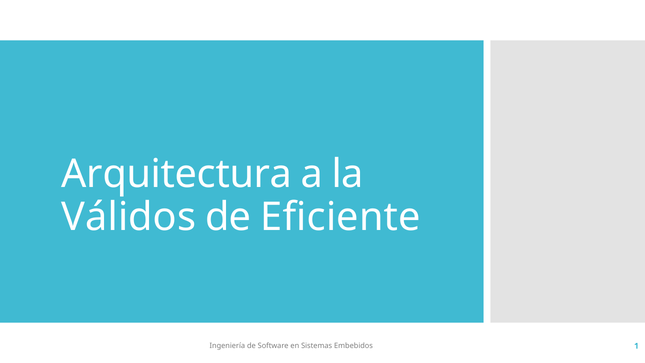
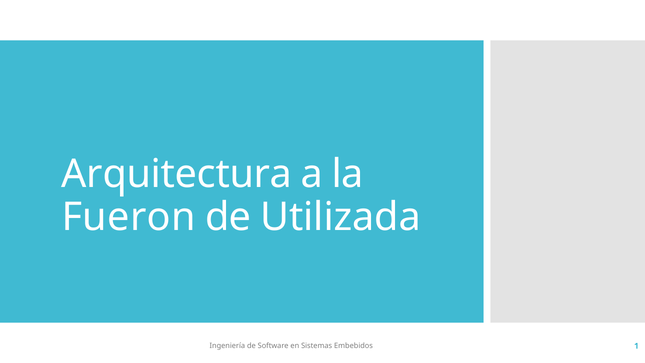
Válidos: Válidos -> Fueron (129, 217)
Eficiente: Eficiente -> Utilizada (341, 217)
